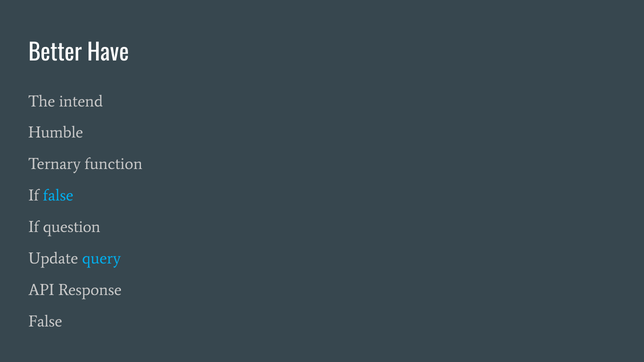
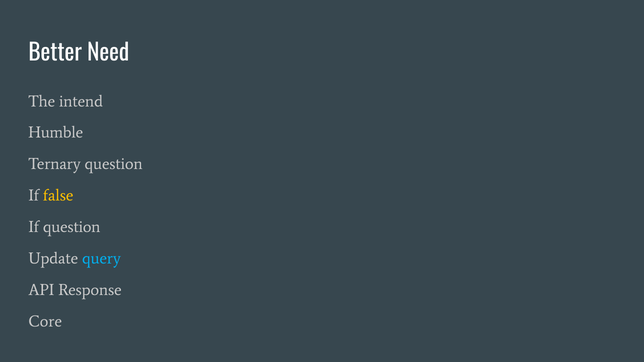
Have: Have -> Need (108, 53)
Ternary function: function -> question (114, 164)
false colour: light blue -> yellow (58, 196)
False: False -> Core (45, 322)
